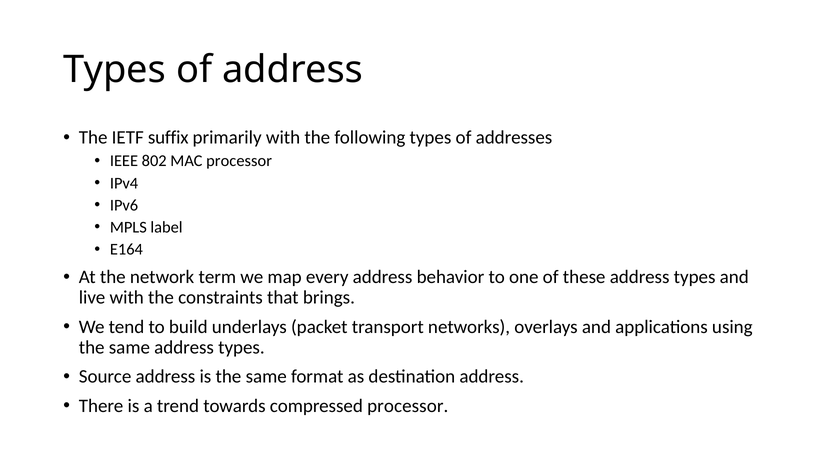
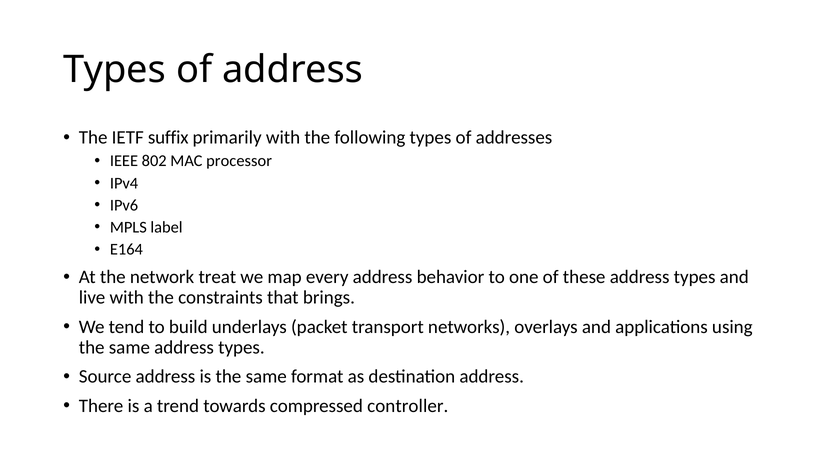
term: term -> treat (217, 277)
compressed processor: processor -> controller (408, 406)
